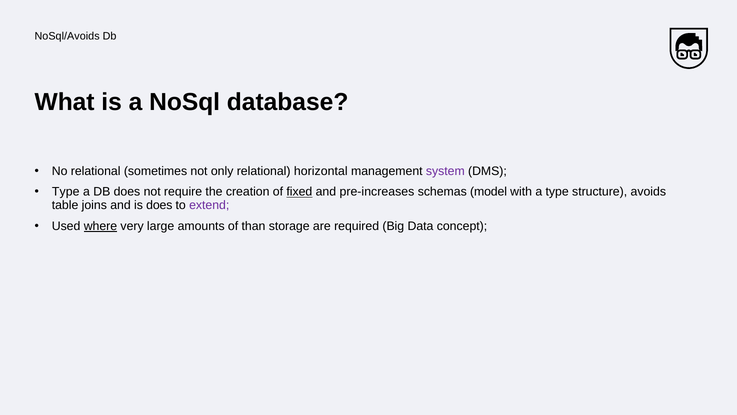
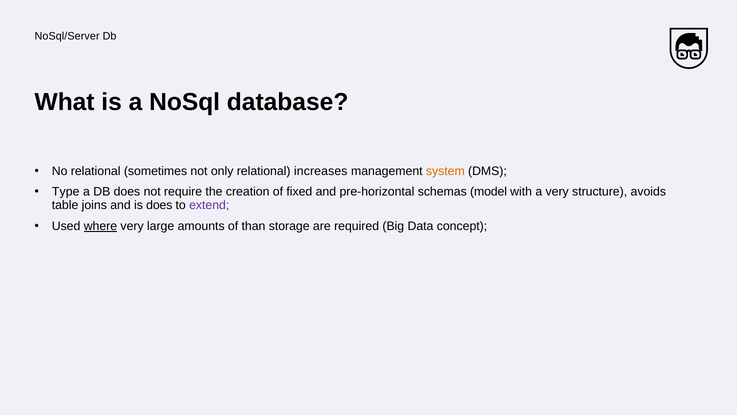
NoSql/Avoids: NoSql/Avoids -> NoSql/Server (67, 36)
horizontal: horizontal -> increases (321, 171)
system colour: purple -> orange (445, 171)
fixed underline: present -> none (299, 192)
pre-increases: pre-increases -> pre-horizontal (377, 192)
a type: type -> very (557, 192)
